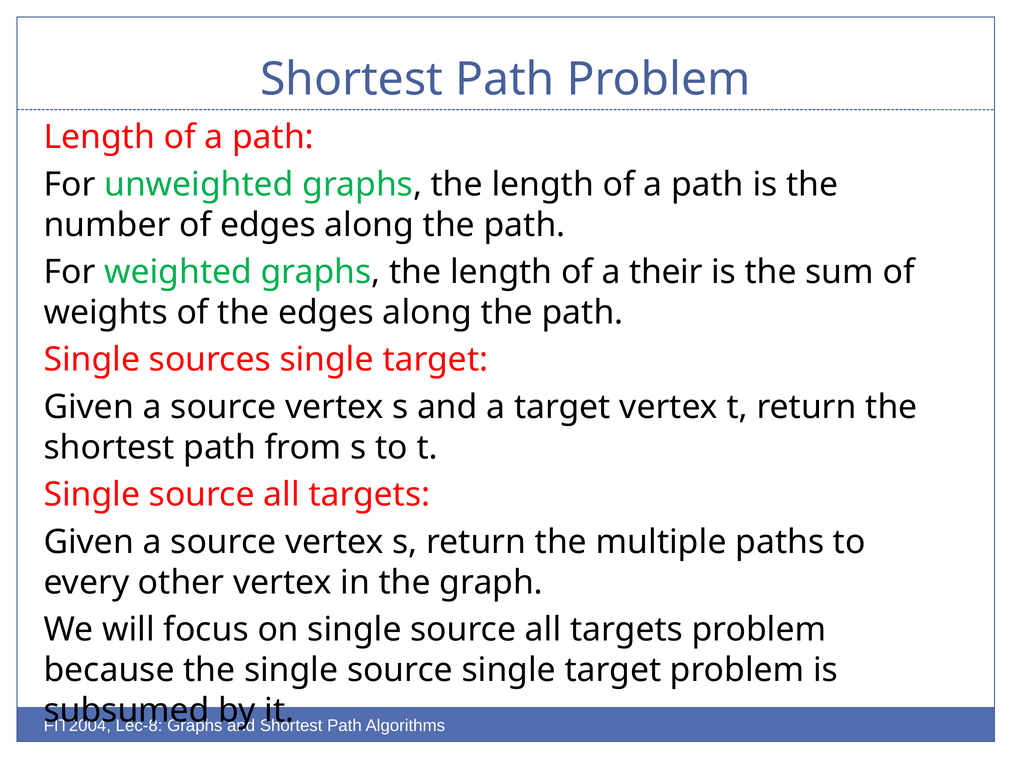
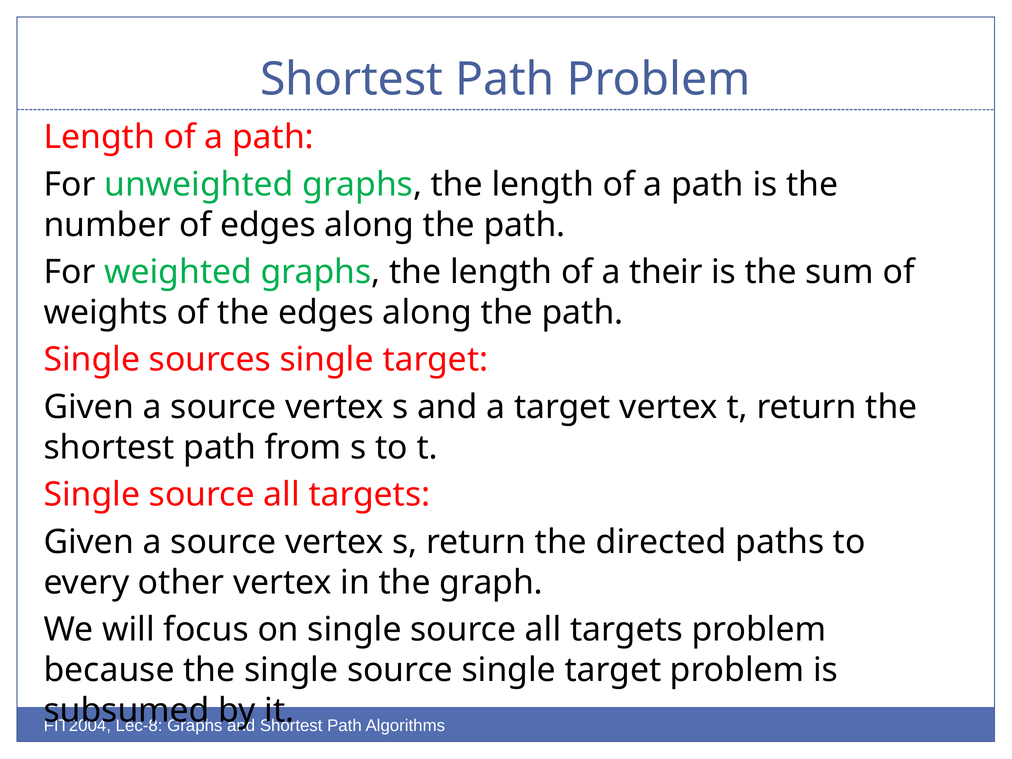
multiple: multiple -> directed (661, 542)
